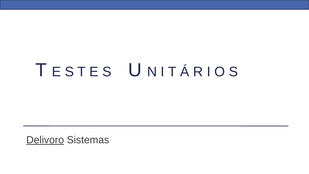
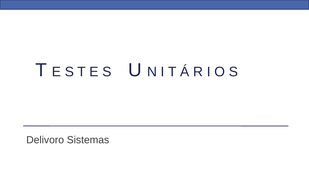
Delivoro underline: present -> none (45, 140)
